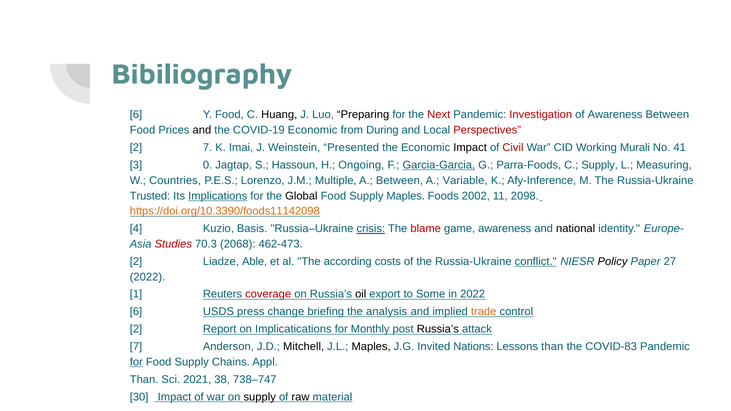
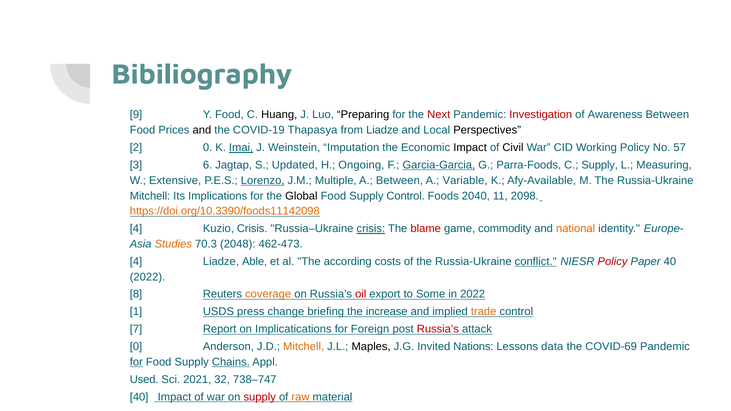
6: 6 -> 9 (136, 115)
COVID-19 Economic: Economic -> Thapasya (313, 130)
from During: During -> Liadze (382, 130)
Perspectives colour: red -> black (487, 130)
2 7: 7 -> 0 (208, 148)
Imai underline: none -> present (241, 148)
Presented: Presented -> Imputation (351, 148)
Civil colour: red -> black (513, 148)
Working Murali: Murali -> Policy (635, 148)
41: 41 -> 57 (680, 148)
0: 0 -> 6 (208, 165)
Hassoun: Hassoun -> Updated (295, 165)
Countries: Countries -> Extensive (175, 181)
Lorenzo underline: none -> present (263, 181)
Afy-Inference: Afy-Inference -> Afy-Available (542, 181)
Trusted: Trusted -> Mitchell (150, 196)
Implications underline: present -> none (218, 196)
Supply Maples: Maples -> Control (406, 196)
2002: 2002 -> 2040 (476, 196)
Kuzio Basis: Basis -> Crisis (252, 229)
game awareness: awareness -> commodity (505, 229)
national colour: black -> orange (576, 229)
Studies colour: red -> orange (173, 244)
2068: 2068 -> 2048 (238, 244)
2: 2 -> 4 (136, 262)
Policy colour: black -> red (613, 262)
Paper 27: 27 -> 40 (670, 262)
1: 1 -> 8 (136, 294)
coverage colour: red -> orange (268, 294)
oil colour: black -> red (361, 294)
6: 6 -> 1 (136, 312)
analysis: analysis -> increase (387, 312)
2: 2 -> 7 (136, 329)
Monthly: Monthly -> Foreign (370, 329)
Russia’s colour: black -> red (438, 329)
7: 7 -> 0 (136, 347)
Mitchell colour: black -> orange (304, 347)
Lessons than: than -> data (552, 347)
COVID-83: COVID-83 -> COVID-69 (611, 347)
Chains underline: none -> present (231, 362)
Than: Than -> Used (144, 380)
38: 38 -> 32 (222, 380)
30: 30 -> 40 (139, 397)
supply colour: black -> red (260, 397)
raw colour: black -> orange (300, 397)
